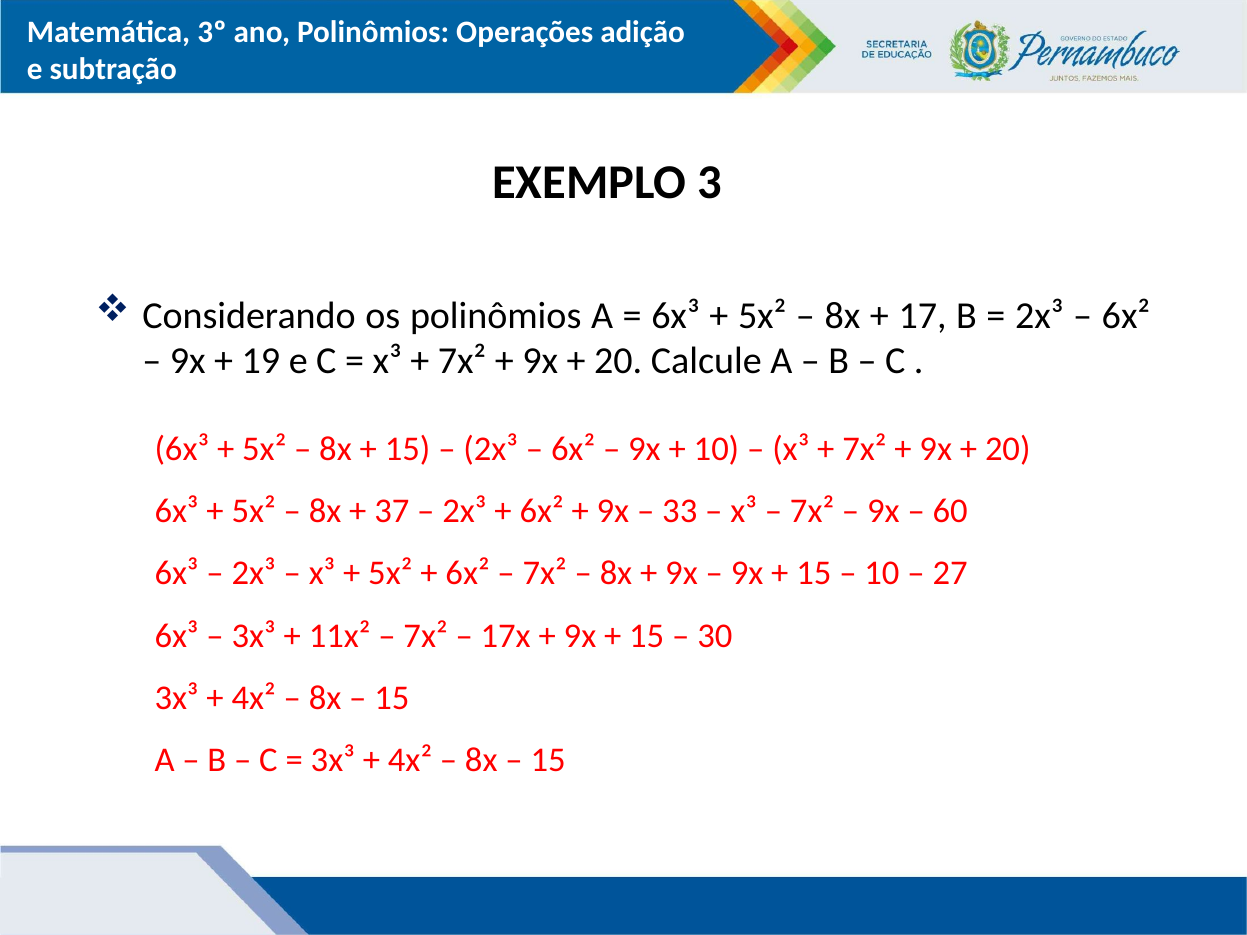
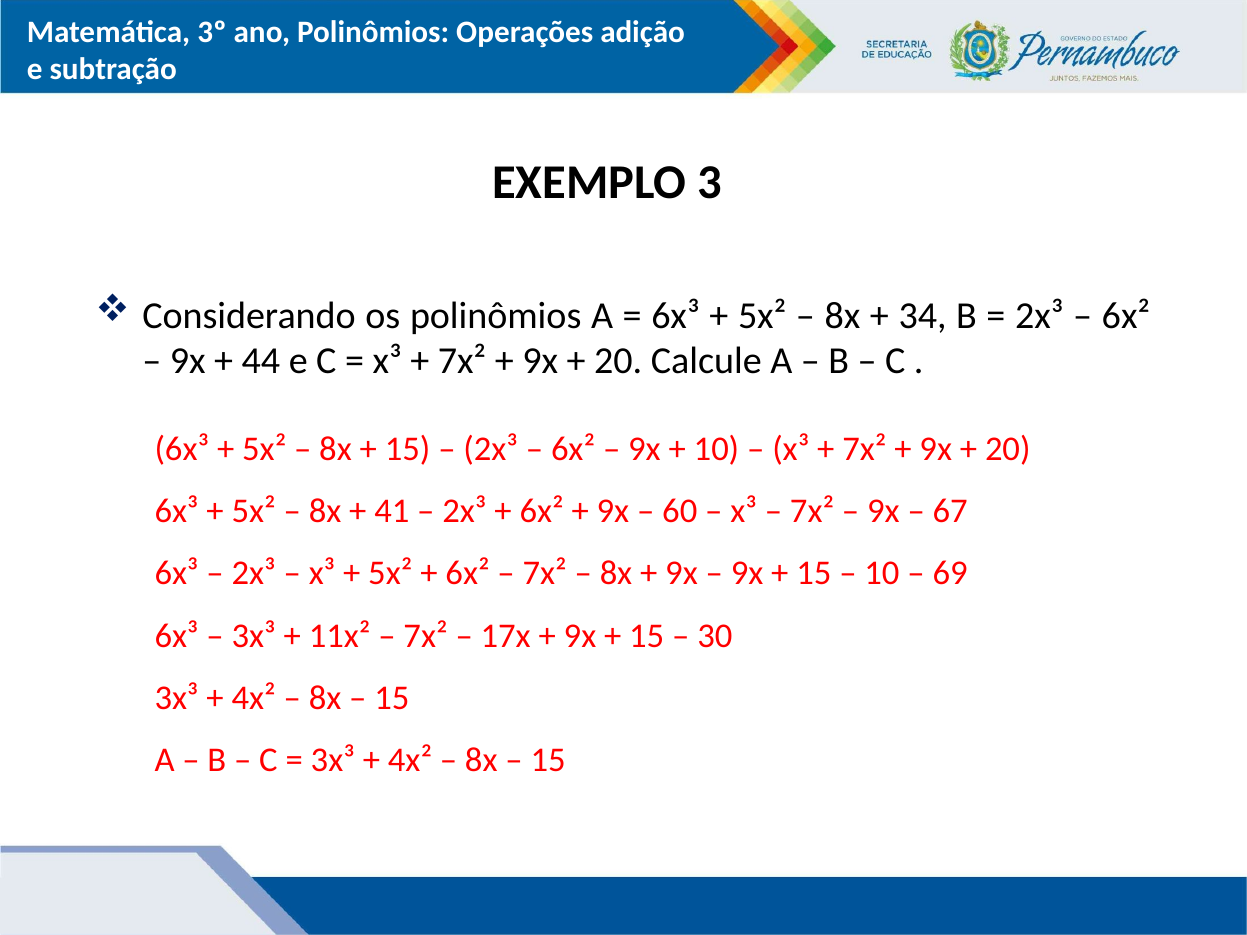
17: 17 -> 34 (923, 316)
19: 19 -> 44 (261, 361)
37: 37 -> 41 (392, 511)
33: 33 -> 60 (680, 511)
60: 60 -> 67 (950, 511)
27: 27 -> 69 (950, 574)
